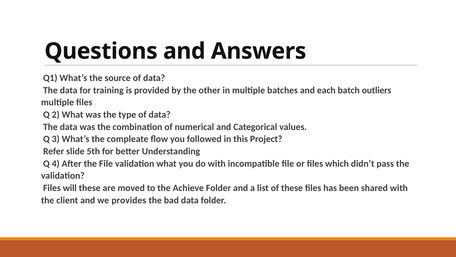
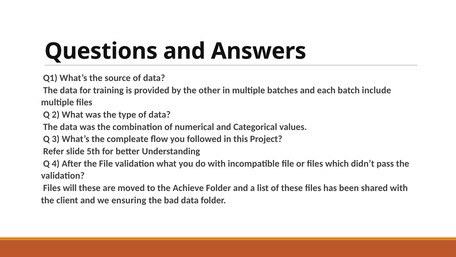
outliers: outliers -> include (377, 90)
provides: provides -> ensuring (129, 200)
